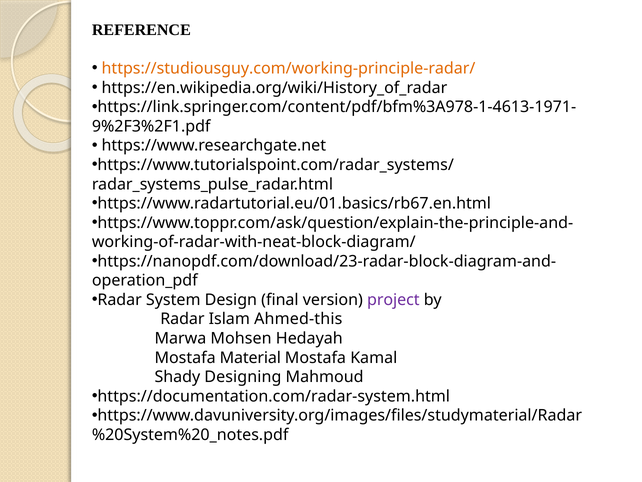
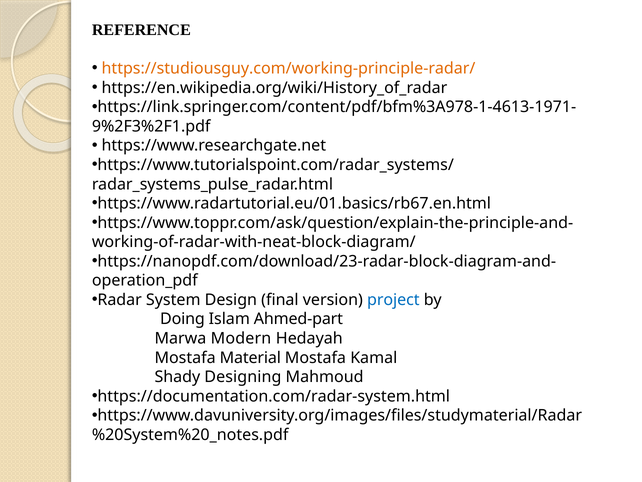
project colour: purple -> blue (393, 300)
Radar: Radar -> Doing (182, 319)
Ahmed-this: Ahmed-this -> Ahmed-part (298, 319)
Mohsen: Mohsen -> Modern (241, 338)
